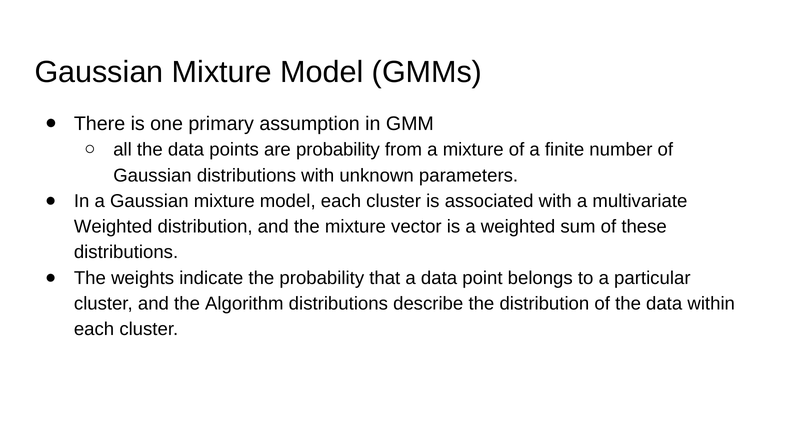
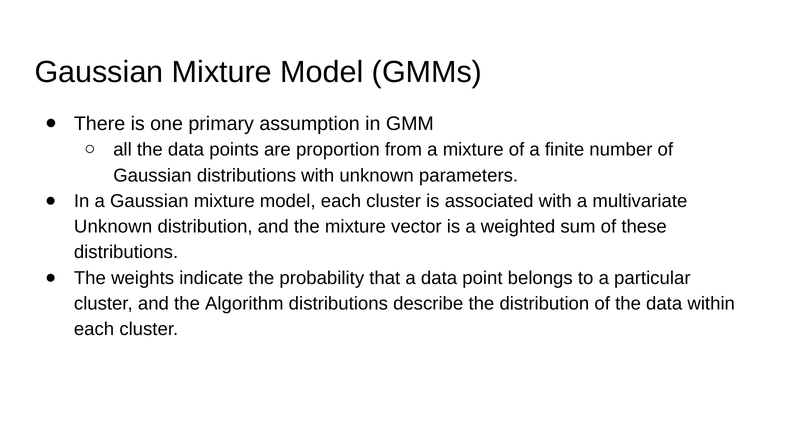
are probability: probability -> proportion (338, 150)
Weighted: Weighted -> Unknown (113, 227)
